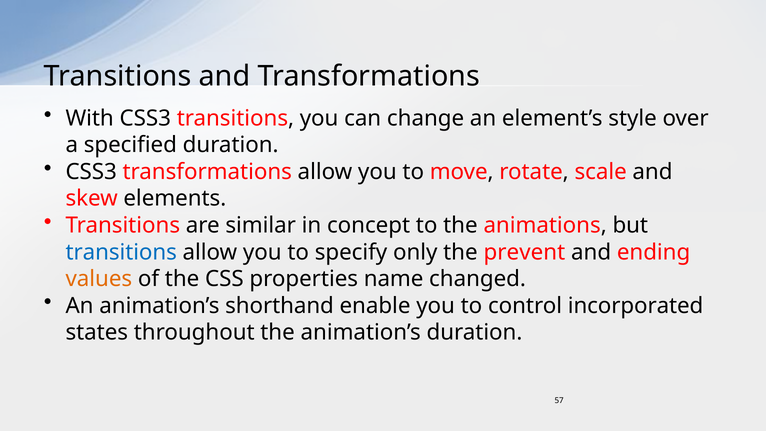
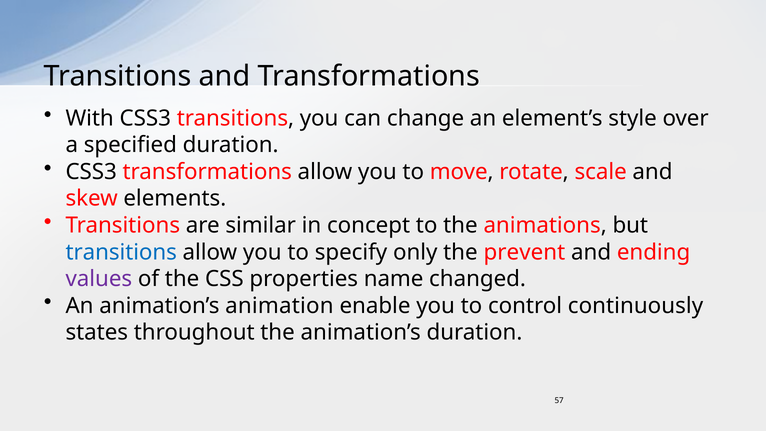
values colour: orange -> purple (99, 279)
shorthand: shorthand -> animation (279, 306)
incorporated: incorporated -> continuously (636, 306)
